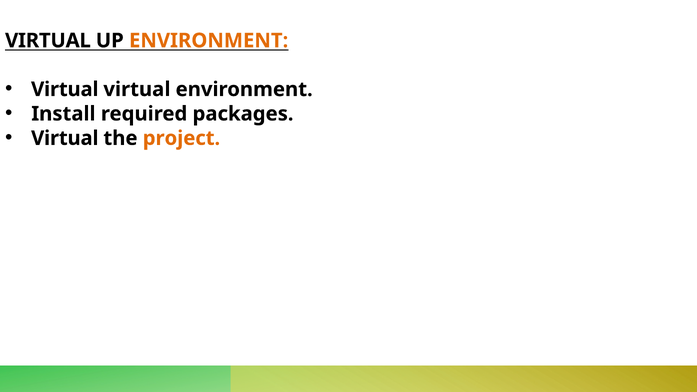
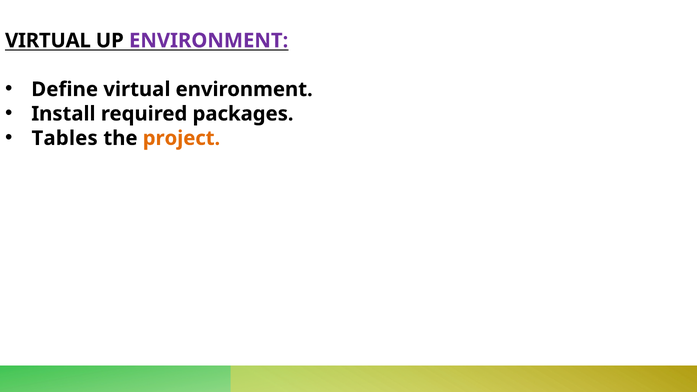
ENVIRONMENT colour: orange -> purple (209, 41)
Virtual: Virtual -> Define (65, 89)
Virtual: Virtual -> Tables (65, 138)
